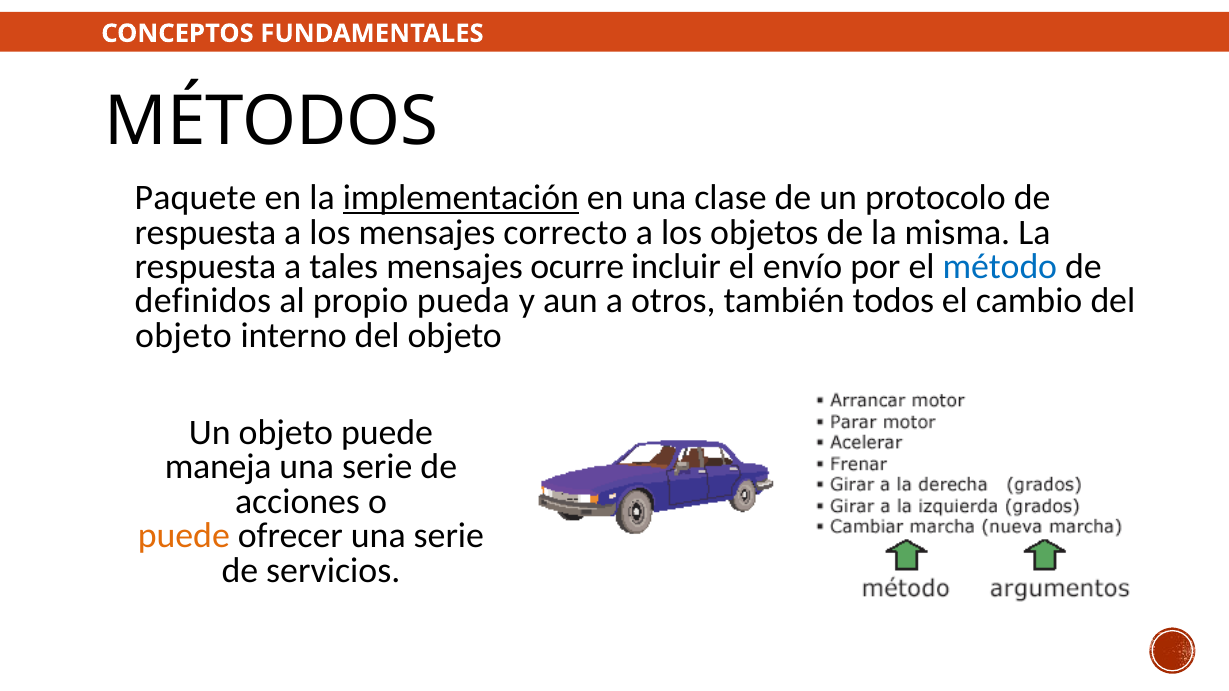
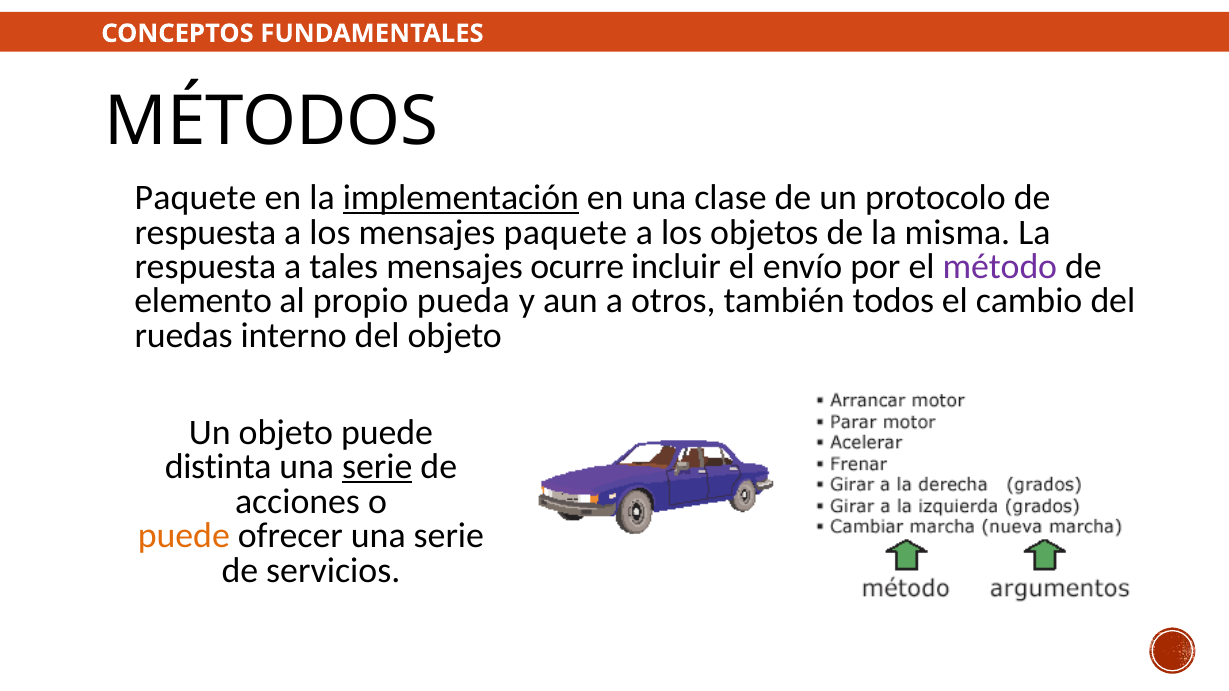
mensajes correcto: correcto -> paquete (565, 232)
método colour: blue -> purple (1000, 267)
definidos: definidos -> elemento (203, 301)
objeto: objeto -> ruedas (184, 336)
maneja: maneja -> distinta (218, 467)
serie underline: none -> present (377, 467)
